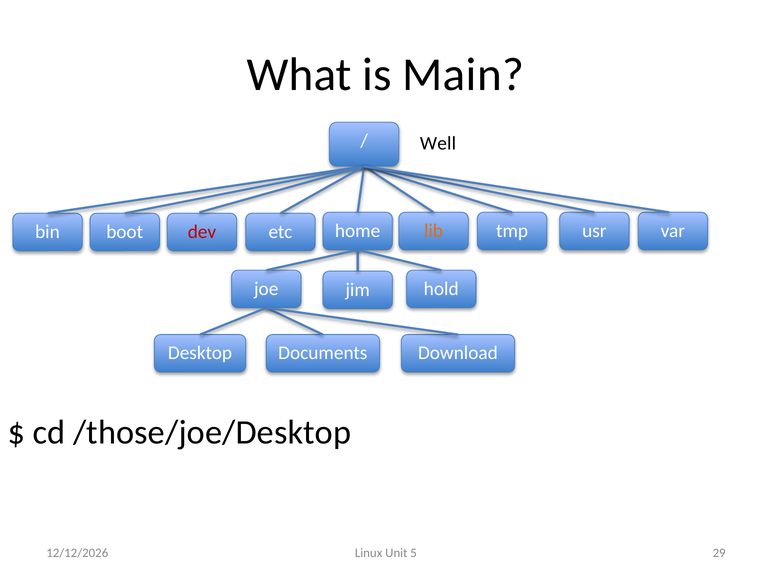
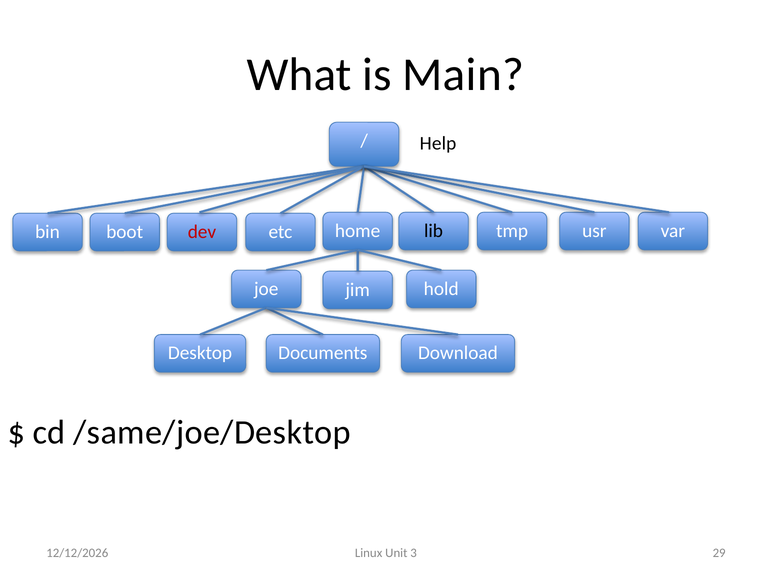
Well: Well -> Help (438, 144)
lib colour: orange -> black (434, 231)
/those/joe/Desktop: /those/joe/Desktop -> /same/joe/Desktop (212, 432)
5: 5 -> 3 (414, 553)
